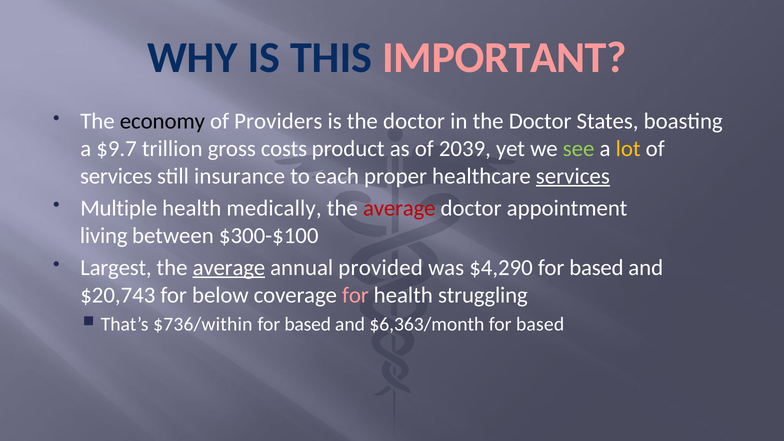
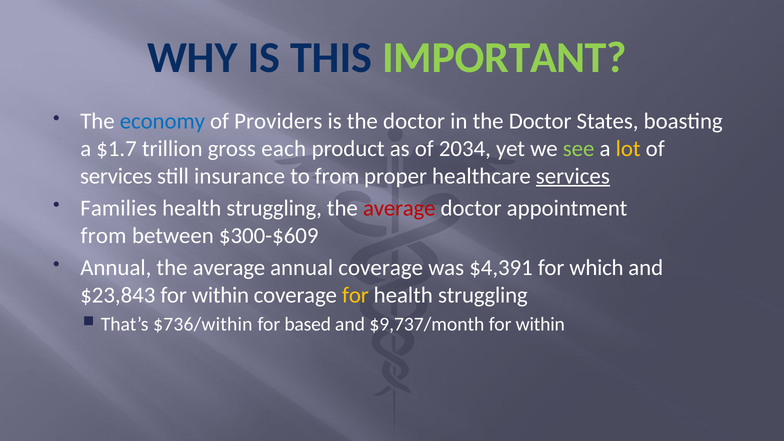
IMPORTANT colour: pink -> light green (504, 57)
economy colour: black -> blue (162, 121)
$9.7: $9.7 -> $1.7 (117, 149)
costs: costs -> each (284, 149)
2039: 2039 -> 2034 (465, 149)
to each: each -> from (337, 176)
Multiple: Multiple -> Families (119, 208)
medically: medically -> struggling (274, 208)
living: living -> from (104, 236)
$300-$100: $300-$100 -> $300-$609 (269, 236)
Largest: Largest -> Annual (116, 268)
average underline: present -> none (229, 268)
annual provided: provided -> coverage (381, 268)
$4,290: $4,290 -> $4,391 (501, 268)
based: based -> which (596, 268)
$20,743: $20,743 -> $23,843 (118, 295)
below: below -> within (220, 295)
for colour: pink -> yellow (355, 295)
$6,363/month: $6,363/month -> $9,737/month (427, 324)
based: based -> within (540, 324)
